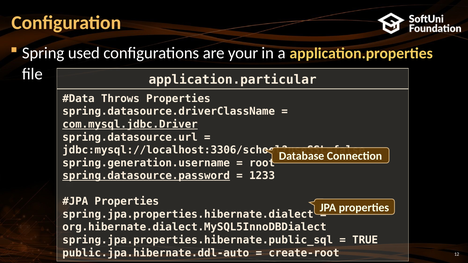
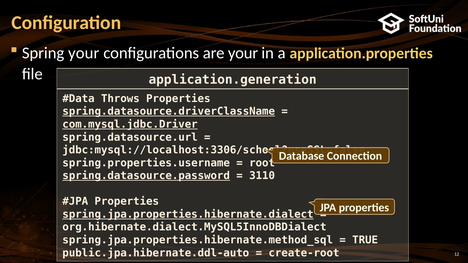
Spring used: used -> your (84, 53)
application.particular: application.particular -> application.generation (233, 80)
spring.datasource.driverClassName underline: none -> present (169, 112)
spring.generation.username: spring.generation.username -> spring.properties.username (146, 163)
1233: 1233 -> 3110 (262, 176)
spring.jpa.properties.hibernate.dialect underline: none -> present (188, 215)
spring.jpa.properties.hibernate.public_sql: spring.jpa.properties.hibernate.public_sql -> spring.jpa.properties.hibernate.method_sql (198, 240)
